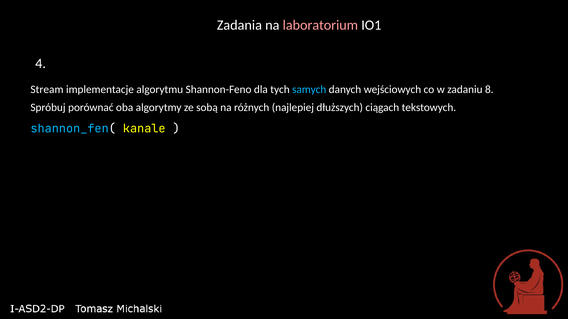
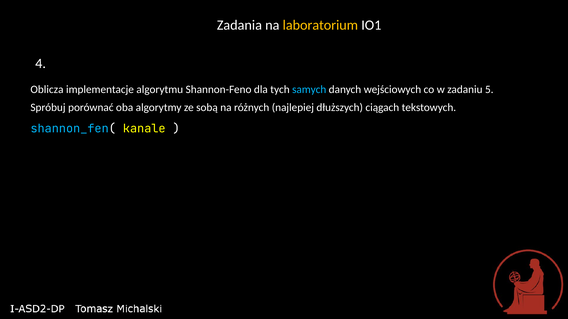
laboratorium colour: pink -> yellow (320, 25)
Stream: Stream -> Oblicza (47, 90)
8: 8 -> 5 (489, 90)
